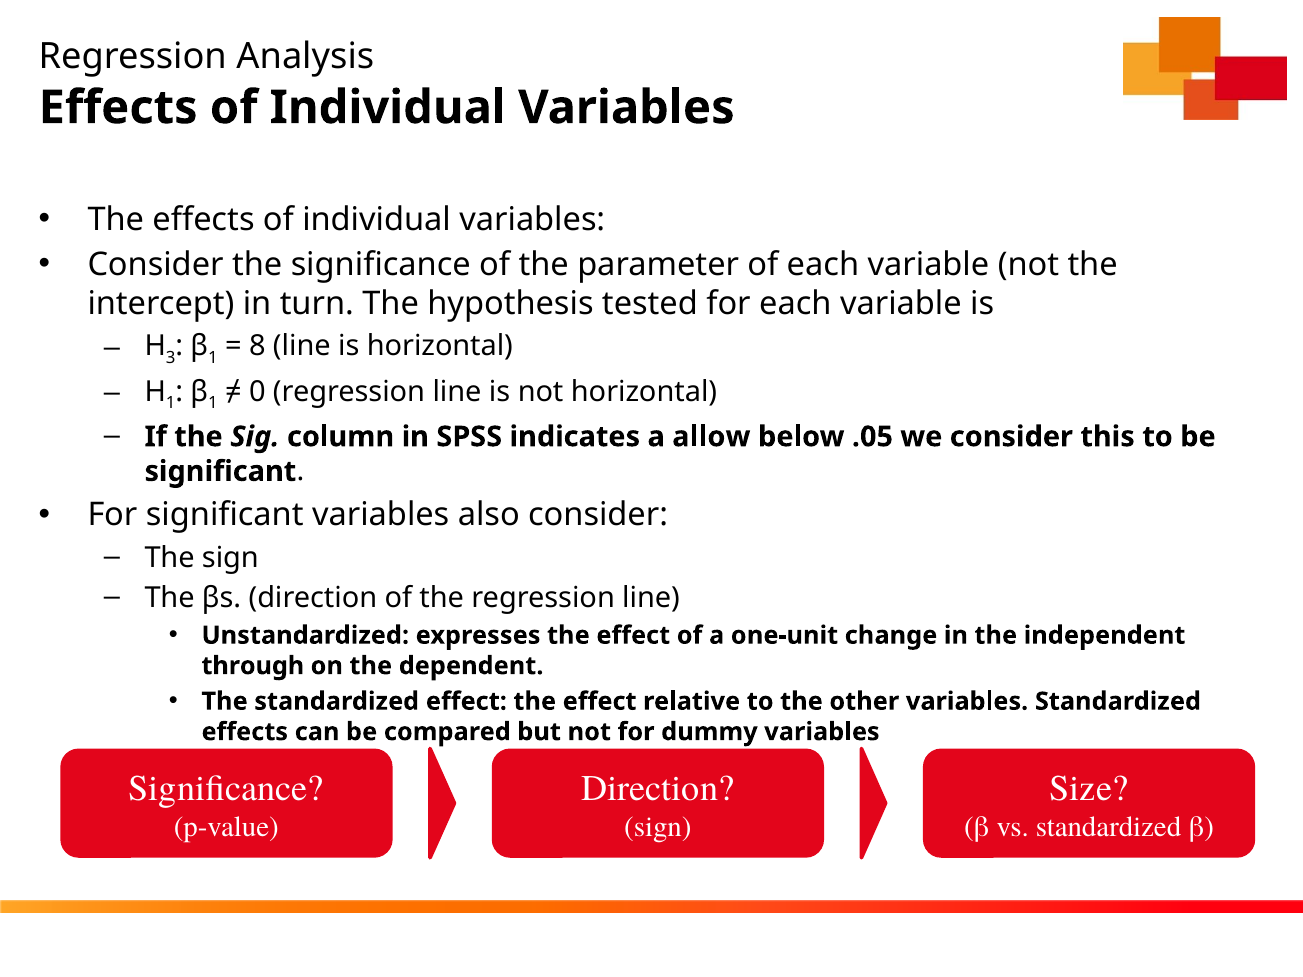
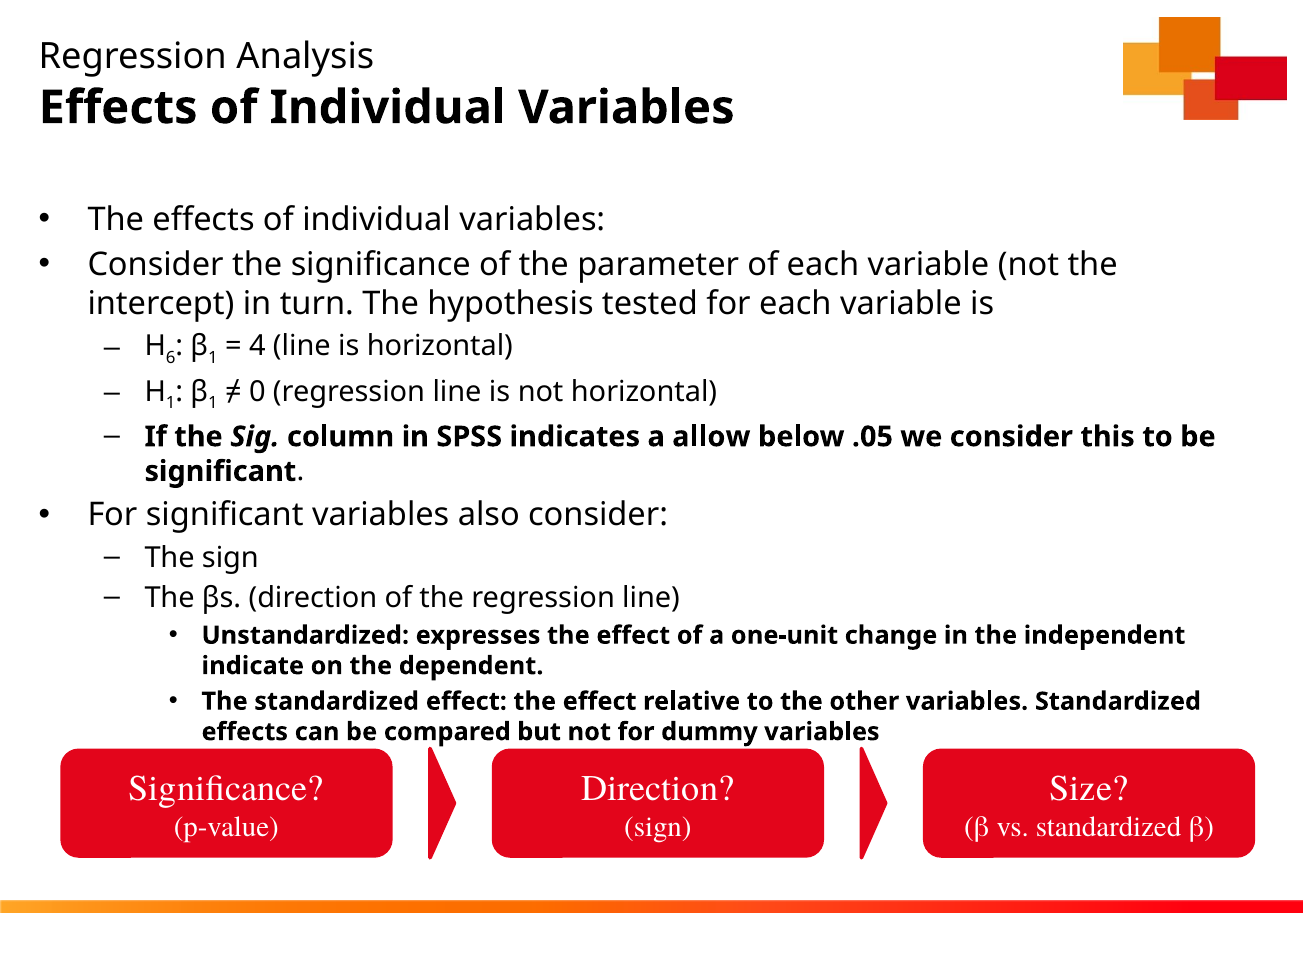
3: 3 -> 6 (171, 358)
8: 8 -> 4 (257, 346)
through: through -> indicate (253, 666)
